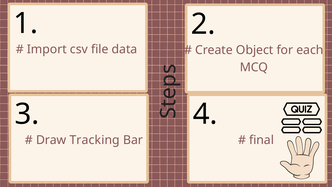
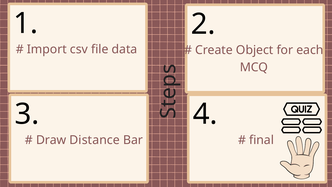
Tracking: Tracking -> Distance (95, 140)
